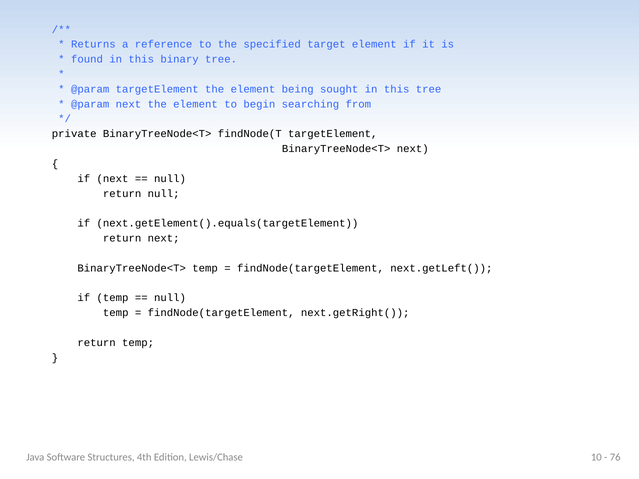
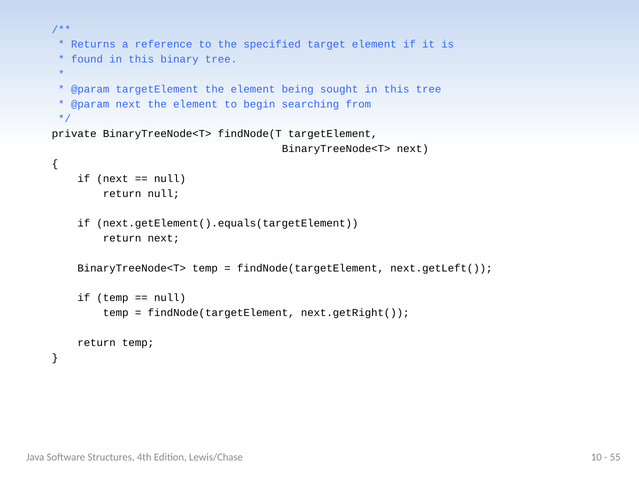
76: 76 -> 55 (615, 458)
